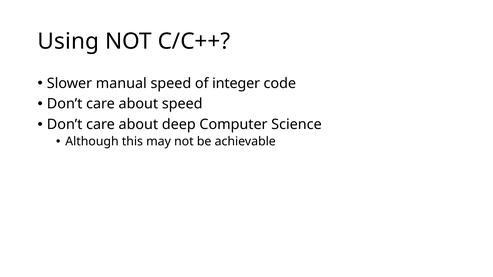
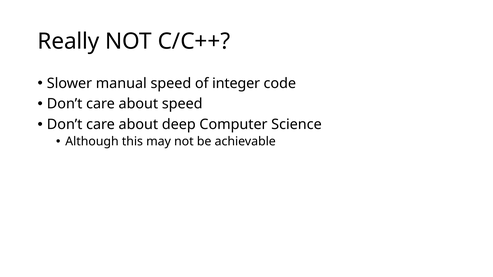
Using: Using -> Really (69, 41)
